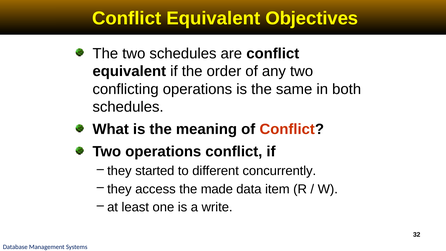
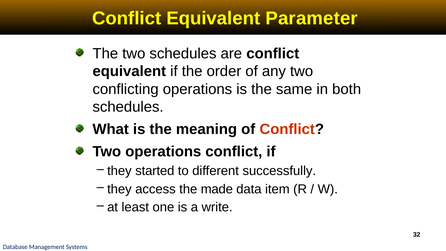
Objectives: Objectives -> Parameter (312, 19)
concurrently: concurrently -> successfully (279, 171)
